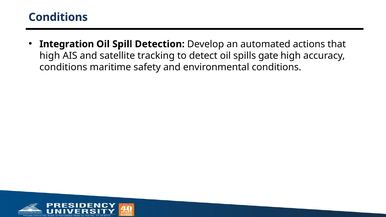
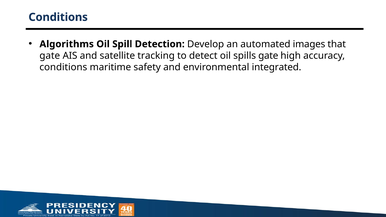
Integration: Integration -> Algorithms (67, 44)
actions: actions -> images (309, 44)
high: high -> gate (50, 56)
environmental conditions: conditions -> integrated (277, 67)
